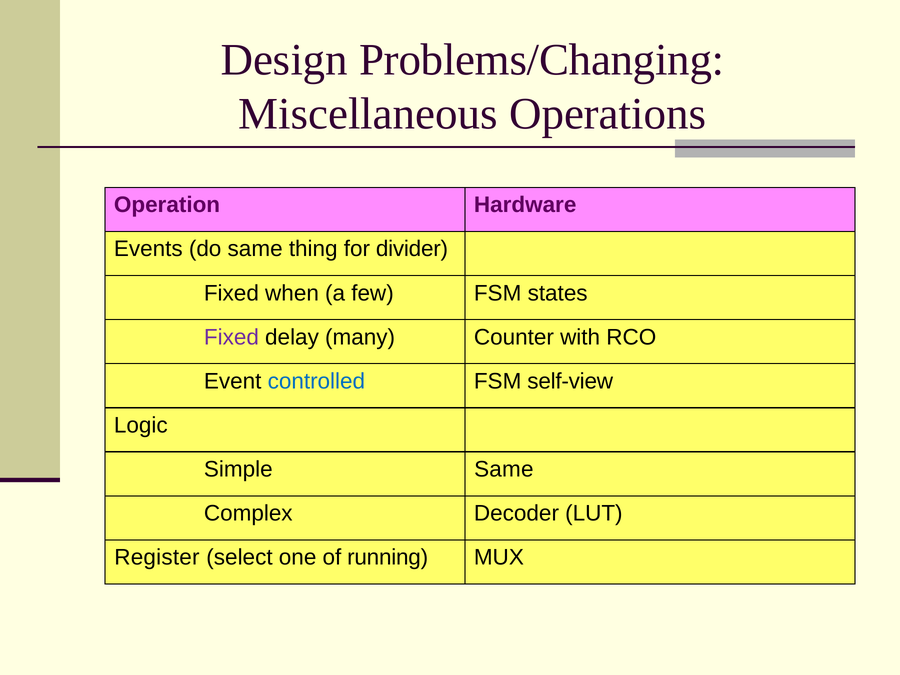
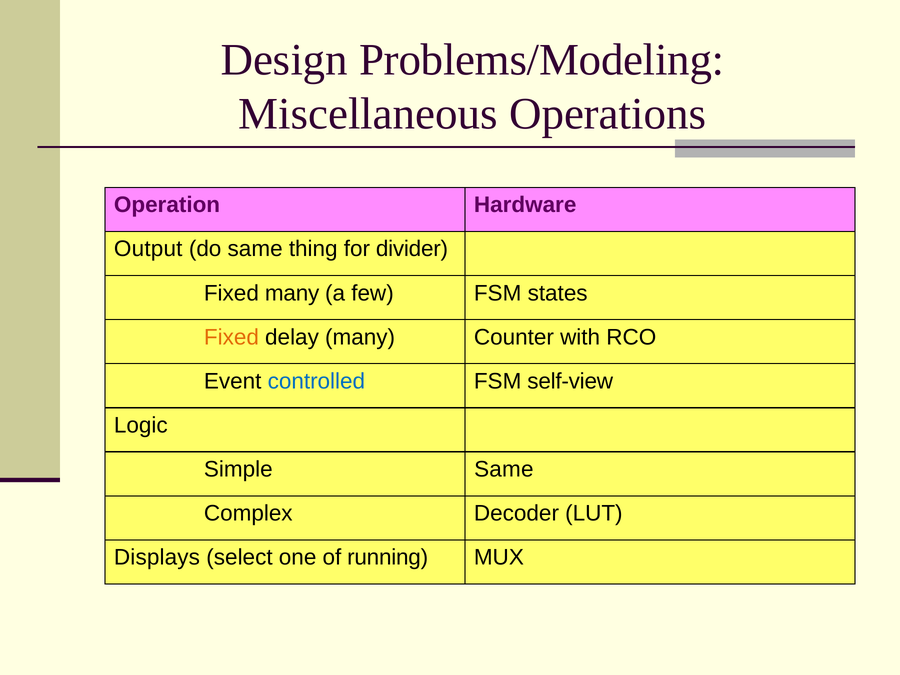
Problems/Changing: Problems/Changing -> Problems/Modeling (542, 60)
Events: Events -> Output (148, 249)
Fixed when: when -> many (292, 293)
Fixed colour: purple -> orange (231, 337)
Register: Register -> Displays (157, 557)
